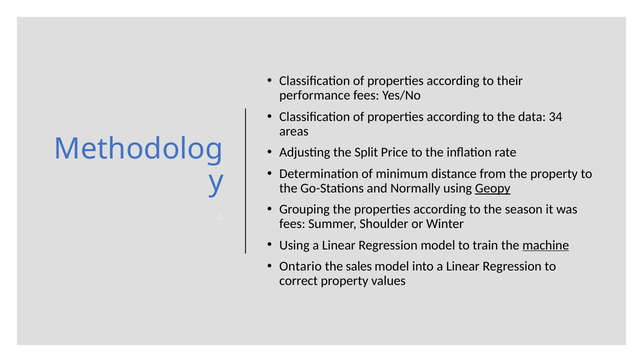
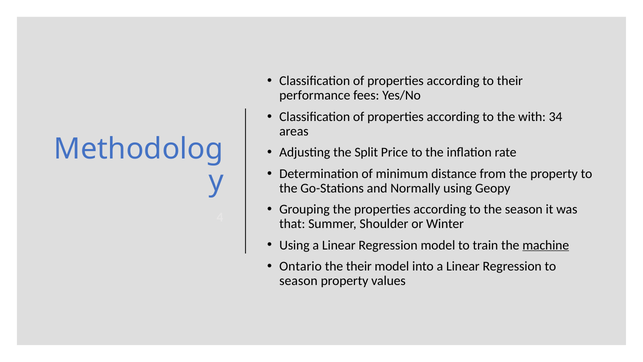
data: data -> with (532, 117)
Geopy underline: present -> none (493, 188)
fees: fees -> that (292, 224)
the sales: sales -> their (359, 266)
correct: correct -> season (298, 281)
